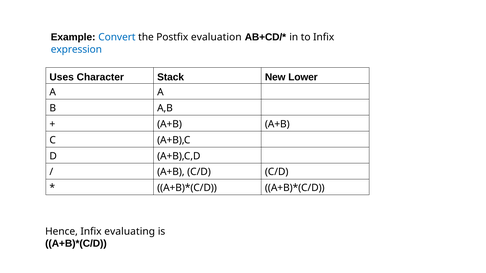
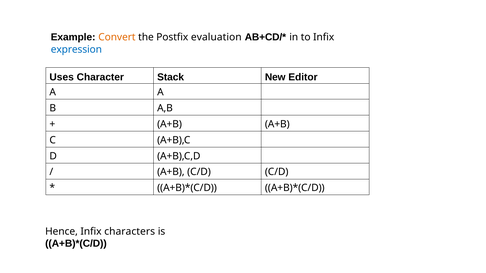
Convert colour: blue -> orange (117, 37)
Lower: Lower -> Editor (303, 77)
evaluating: evaluating -> characters (130, 232)
